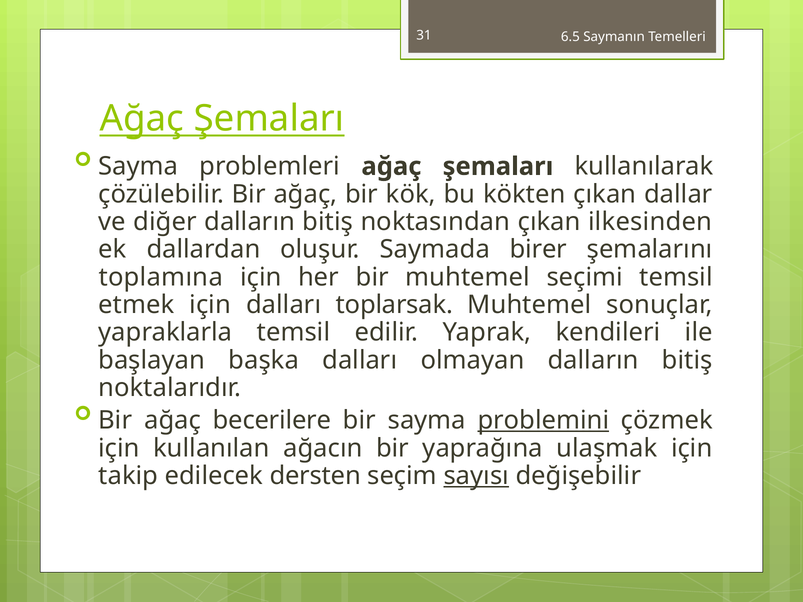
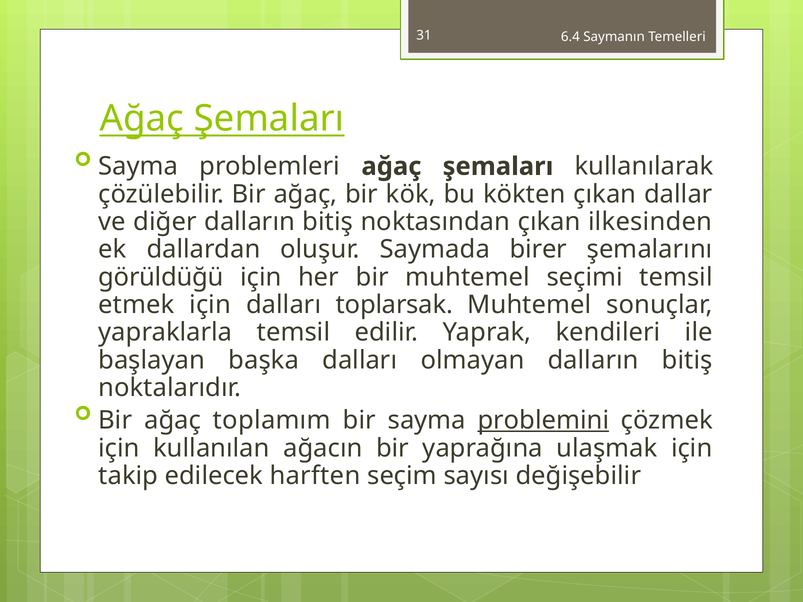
6.5: 6.5 -> 6.4 (570, 37)
toplamına: toplamına -> görüldüğü (161, 277)
becerilere: becerilere -> toplamım (272, 421)
dersten: dersten -> harften (315, 476)
sayısı underline: present -> none (476, 476)
